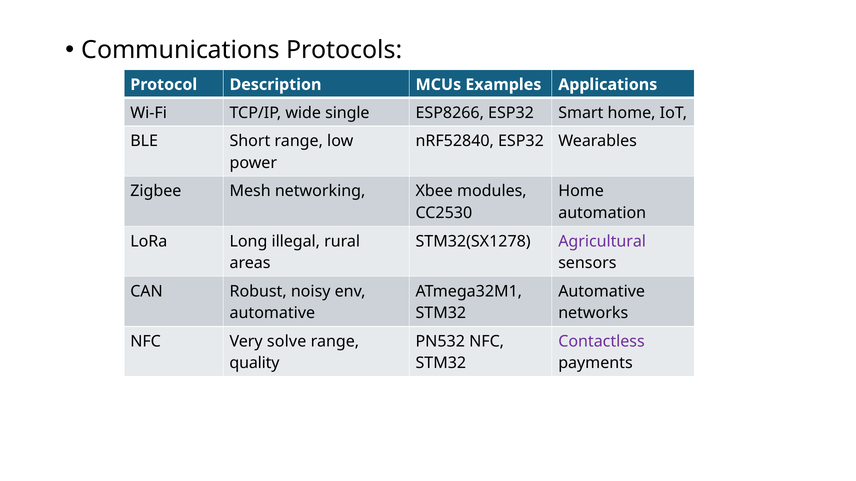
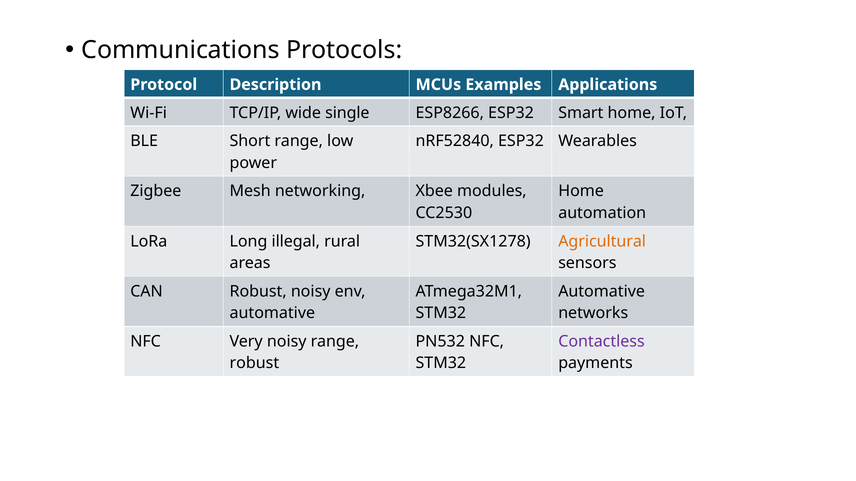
Agricultural colour: purple -> orange (602, 241)
Very solve: solve -> noisy (287, 342)
quality: quality -> robust (254, 364)
